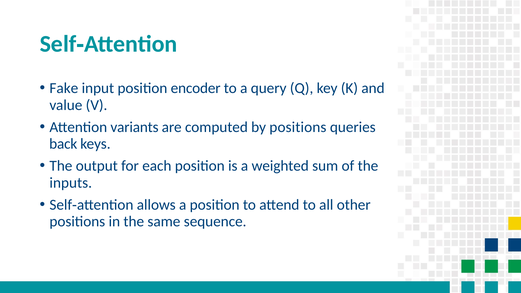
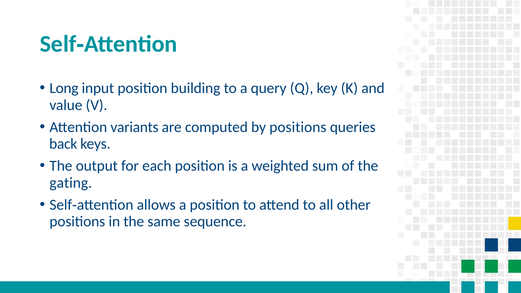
Fake: Fake -> Long (64, 88)
encoder: encoder -> building (196, 88)
inputs: inputs -> gating (71, 183)
